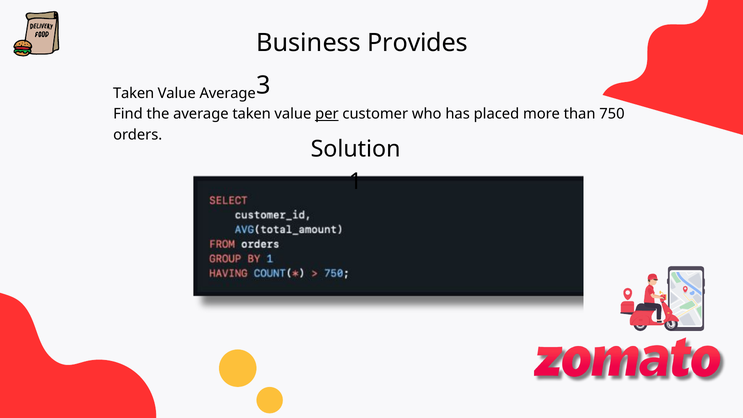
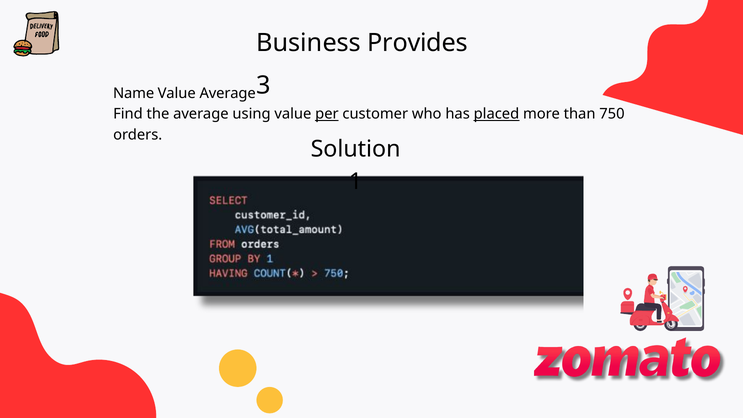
Taken: Taken -> Name (134, 93)
average taken: taken -> using (252, 114)
placed underline: none -> present (496, 114)
